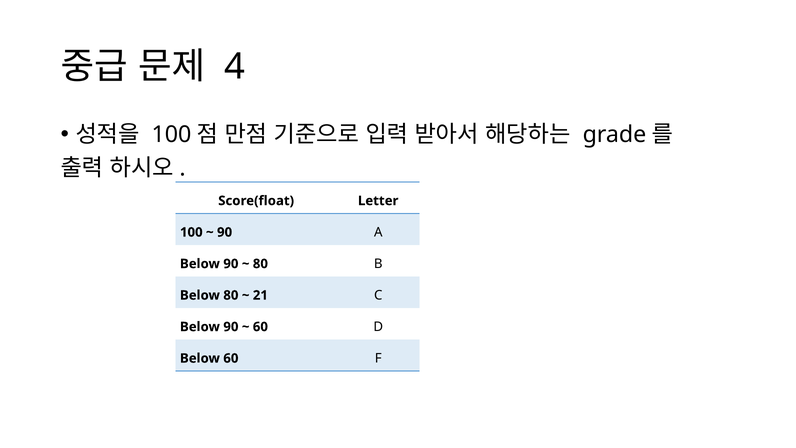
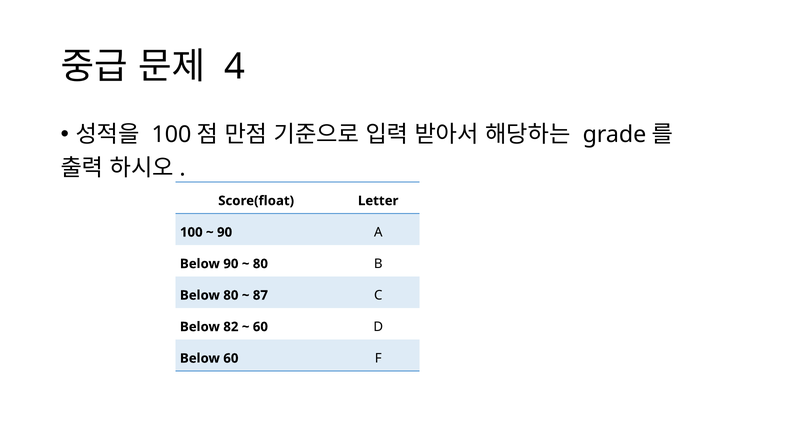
21: 21 -> 87 (260, 295)
90: 90 -> 82 (231, 327)
